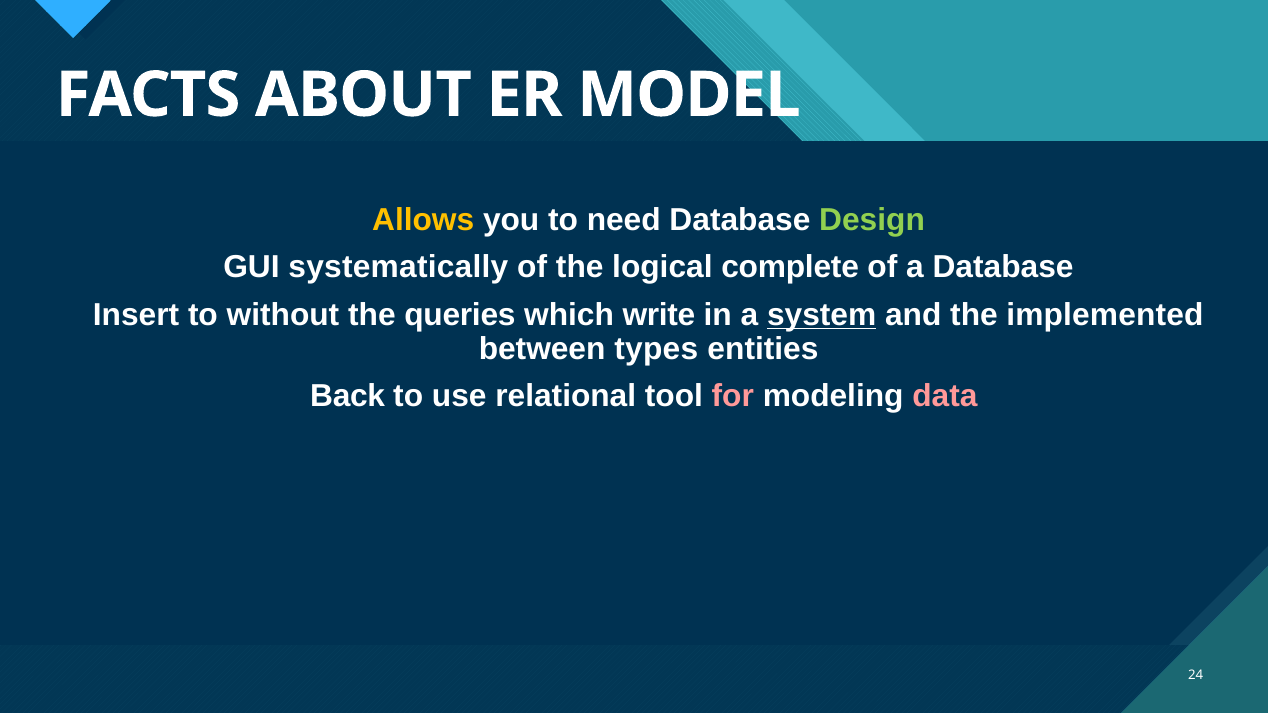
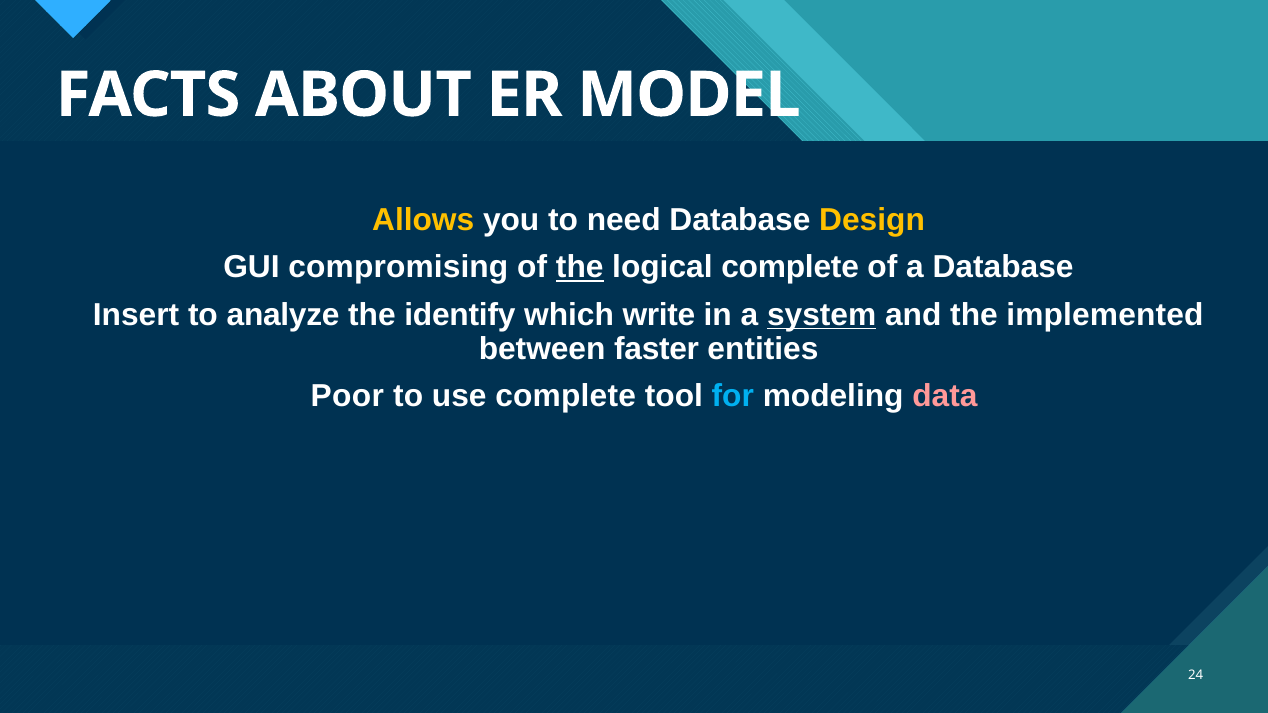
Design colour: light green -> yellow (872, 220)
systematically: systematically -> compromising (398, 267)
the underline: none -> present (580, 267)
without: without -> analyze (283, 315)
queries: queries -> identify (460, 315)
types: types -> faster (657, 349)
Back: Back -> Poor (347, 397)
use relational: relational -> complete (566, 397)
for colour: pink -> light blue (733, 397)
